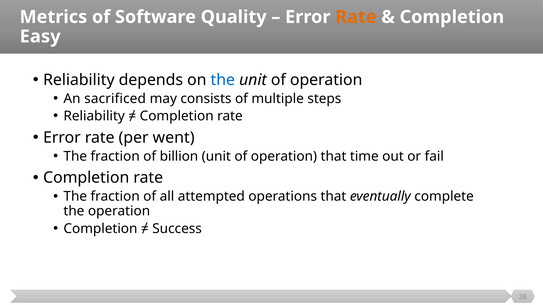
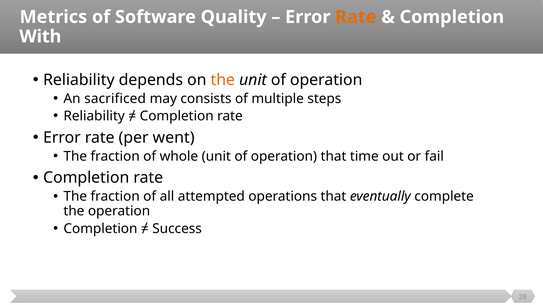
Easy: Easy -> With (40, 37)
the colour: blue -> orange (223, 80)
billion: billion -> whole (179, 156)
